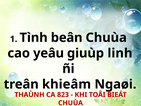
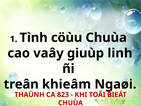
beân: beân -> cöùu (67, 38)
yeâu: yeâu -> vaây (48, 53)
